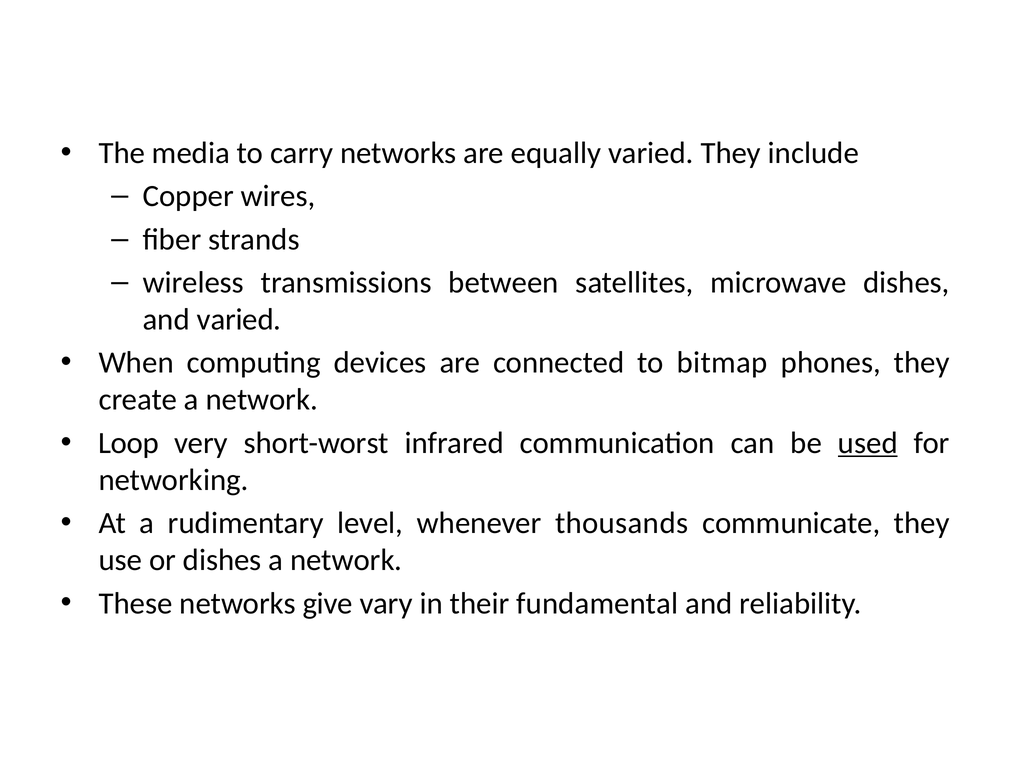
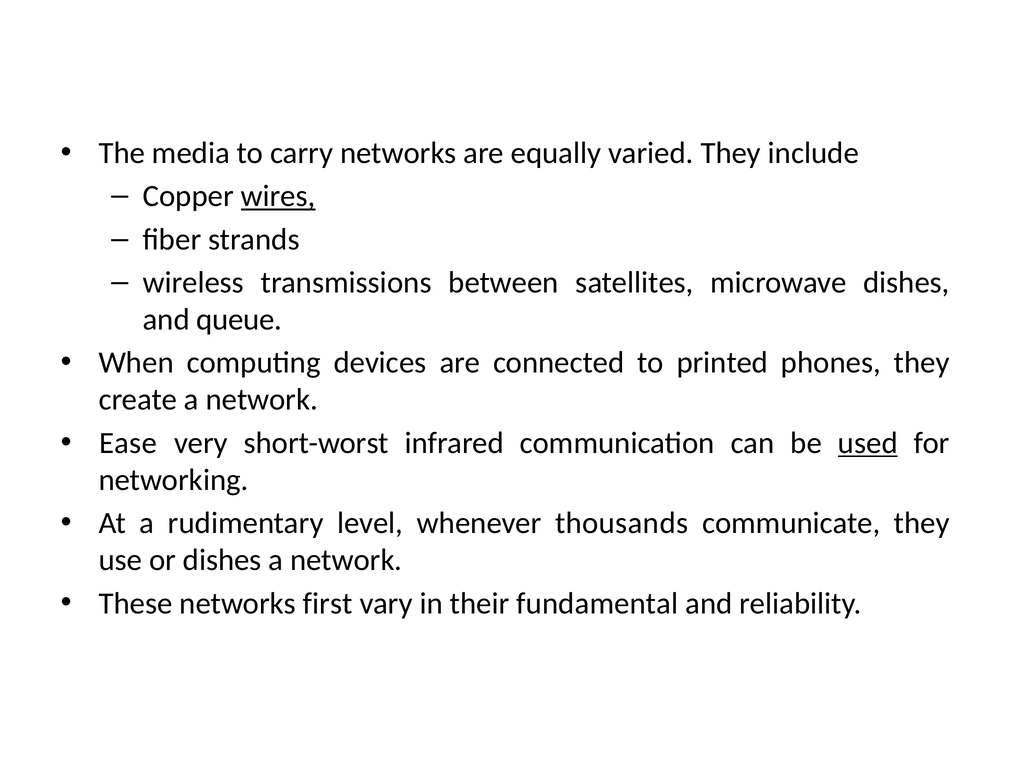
wires underline: none -> present (278, 196)
and varied: varied -> queue (239, 320)
bitmap: bitmap -> printed (722, 363)
Loop: Loop -> Ease (128, 443)
give: give -> first (328, 604)
